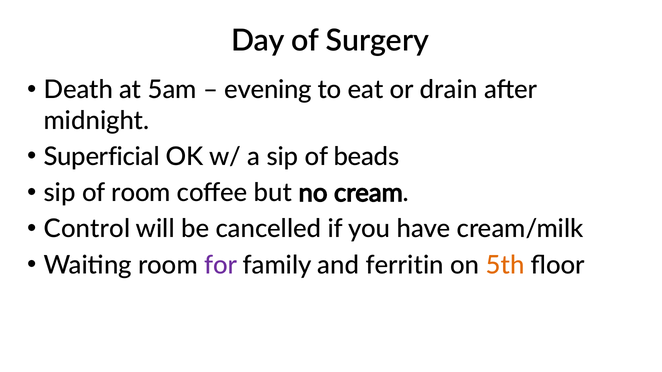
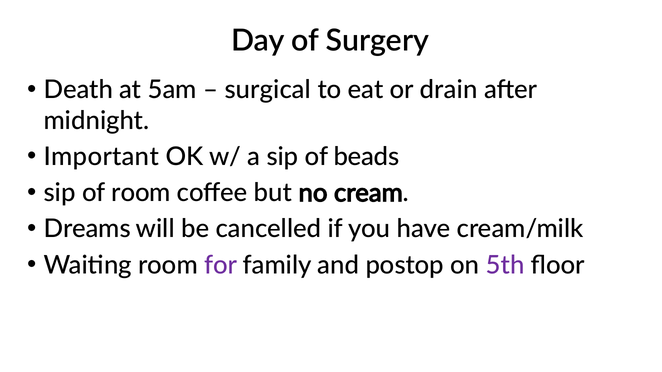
evening: evening -> surgical (268, 90)
Superficial: Superficial -> Important (101, 157)
Control: Control -> Dreams (87, 229)
ferritin: ferritin -> postop (405, 265)
5th colour: orange -> purple (505, 265)
